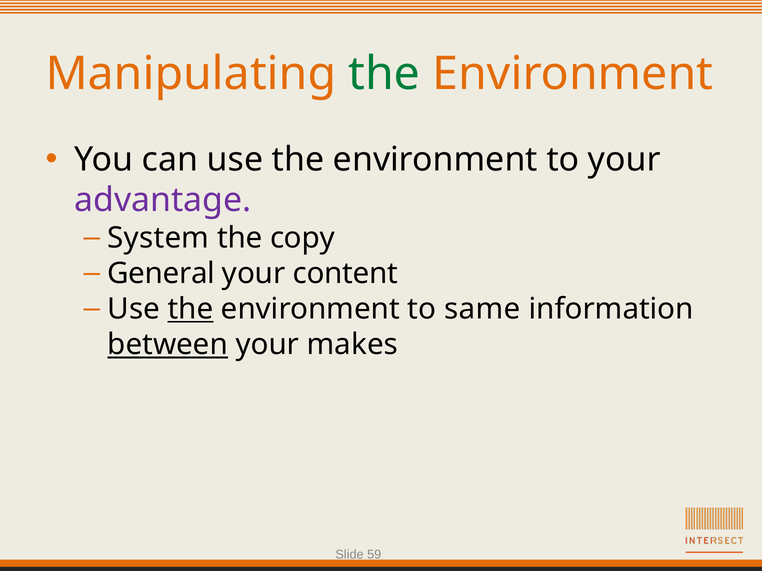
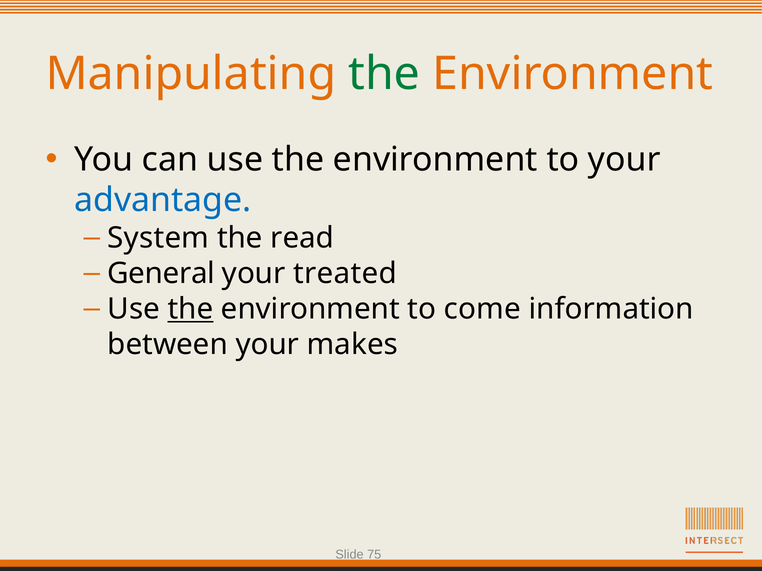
advantage colour: purple -> blue (163, 200)
copy: copy -> read (302, 238)
content: content -> treated (345, 274)
same: same -> come (482, 309)
between underline: present -> none (168, 345)
59: 59 -> 75 (374, 555)
